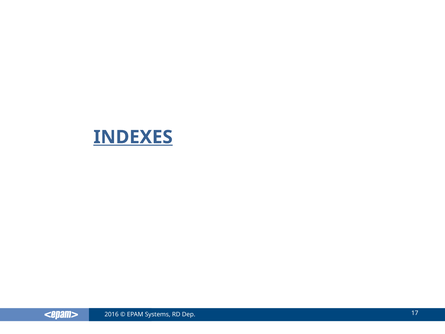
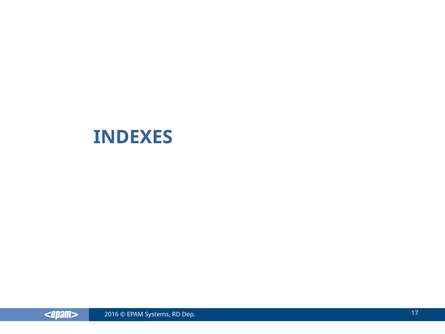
INDEXES underline: present -> none (133, 137)
